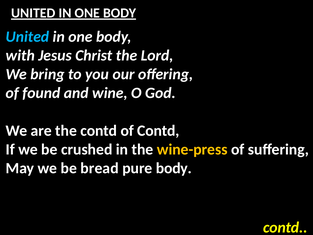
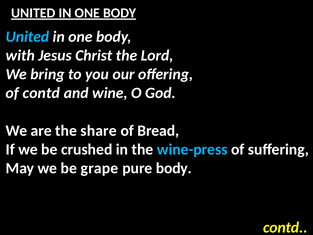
of found: found -> contd (41, 93)
the contd: contd -> share (99, 130)
of Contd: Contd -> Bread (158, 130)
wine-press colour: yellow -> light blue (192, 149)
bread: bread -> grape (99, 168)
